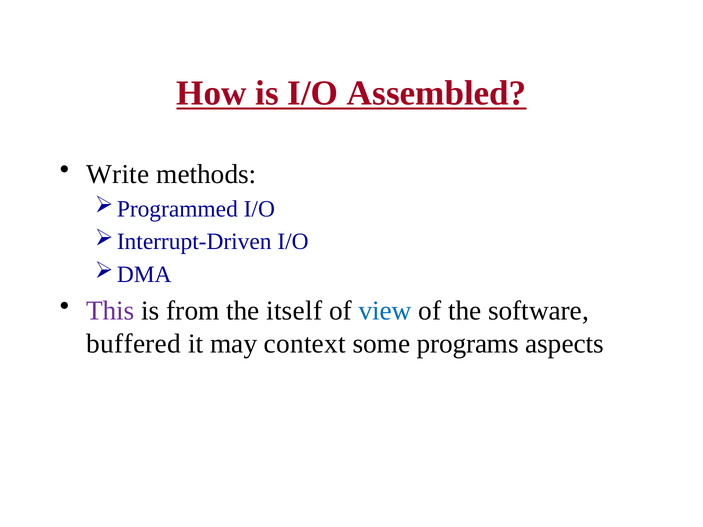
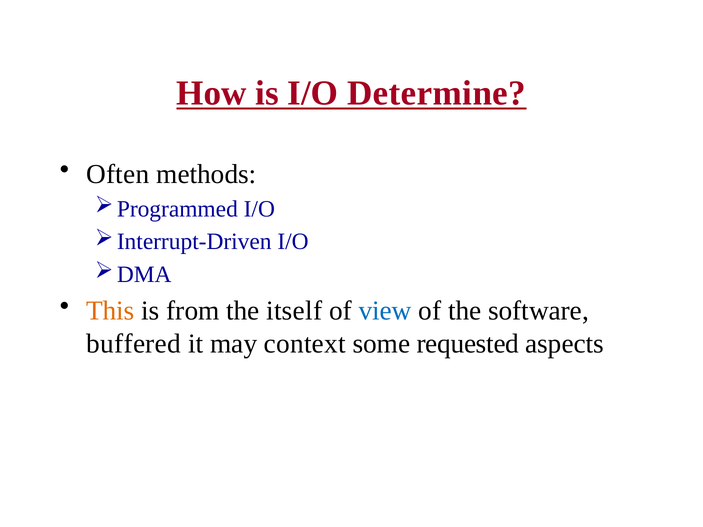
Assembled: Assembled -> Determine (437, 93)
Write: Write -> Often (118, 174)
This colour: purple -> orange (110, 311)
programs: programs -> requested (468, 344)
